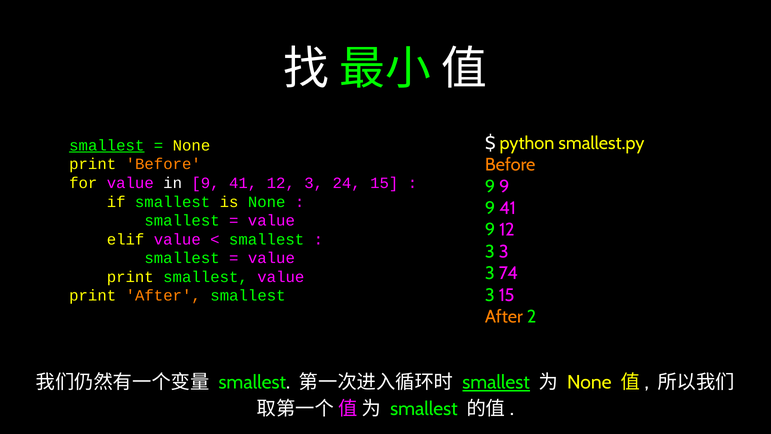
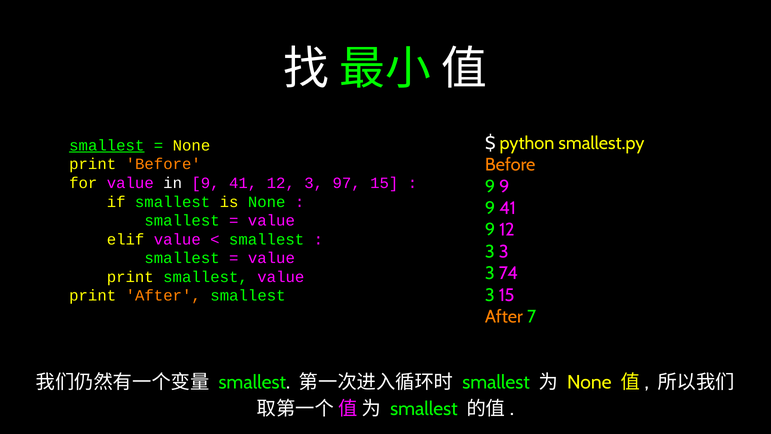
24: 24 -> 97 (347, 183)
2: 2 -> 7 (532, 317)
smallest underline: present -> none (496, 382)
